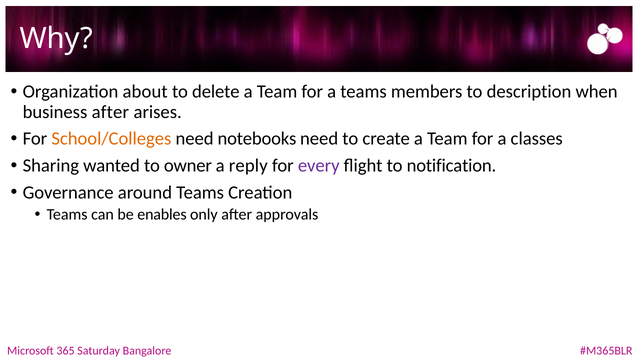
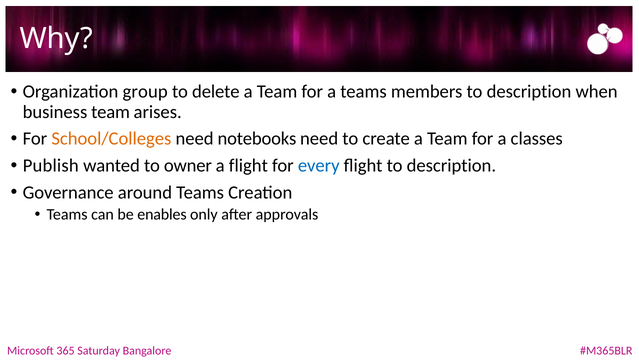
about: about -> group (145, 92)
business after: after -> team (111, 112)
Sharing: Sharing -> Publish (51, 165)
a reply: reply -> flight (248, 165)
every colour: purple -> blue (319, 165)
flight to notification: notification -> description (451, 165)
